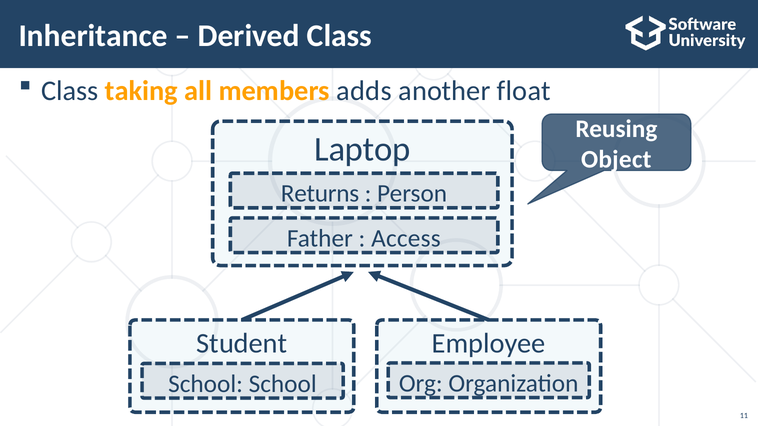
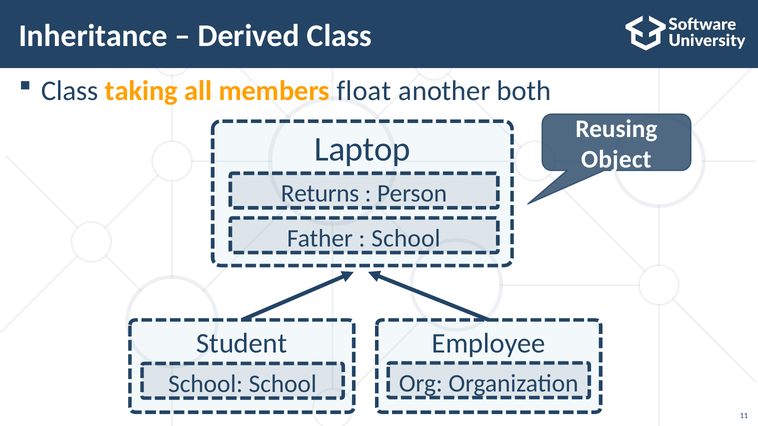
adds: adds -> float (364, 91)
float: float -> both (524, 91)
Access: Access -> School (406, 238)
